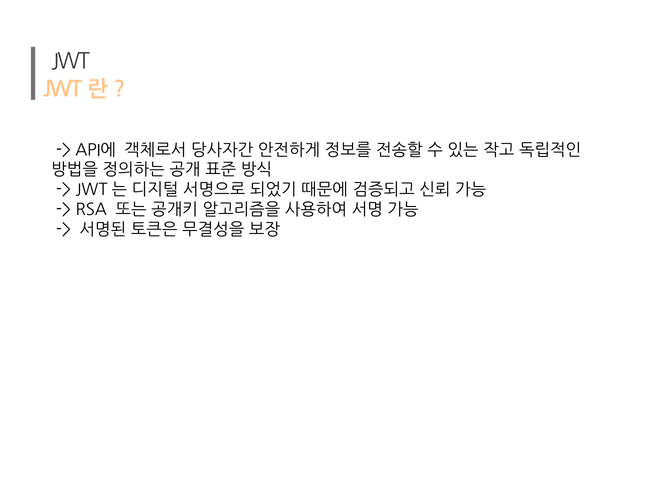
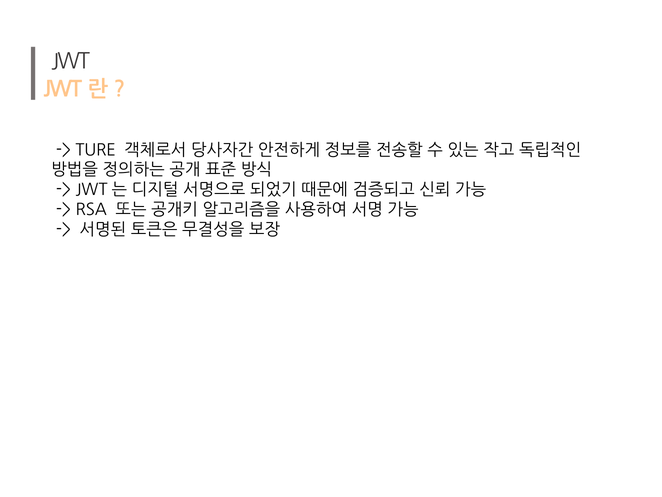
API에: API에 -> TURE (96, 150)
